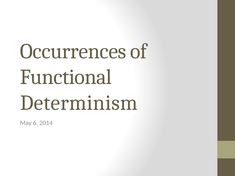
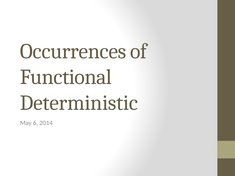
Determinism: Determinism -> Deterministic (79, 103)
